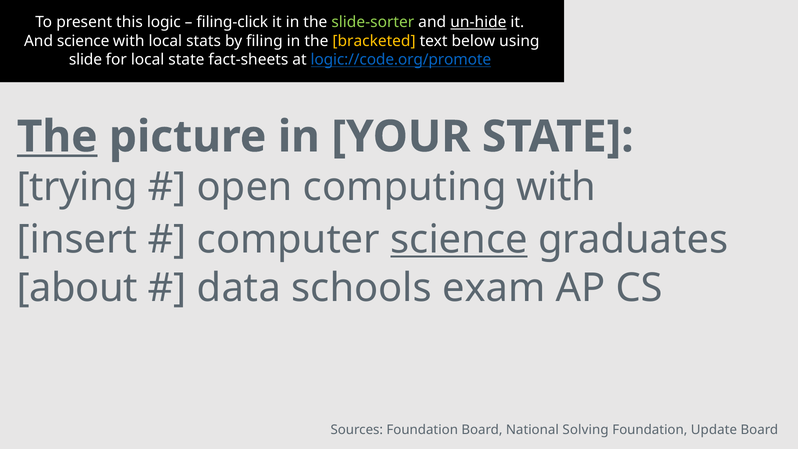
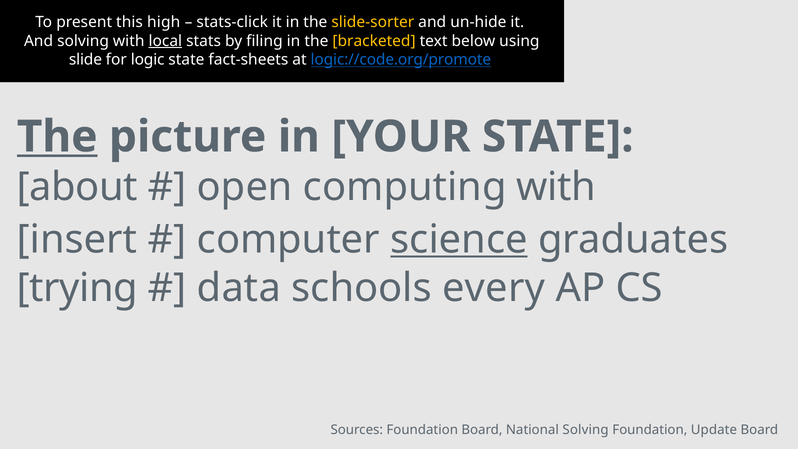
logic: logic -> high (164, 22)
filing-click: filing-click -> stats-click (232, 22)
slide-sorter colour: light green -> yellow (373, 22)
un-hide underline: present -> none (478, 22)
And science: science -> solving (83, 41)
local underline: none -> present (165, 41)
for local: local -> logic (148, 60)
trying: trying -> about (77, 187)
about: about -> trying (77, 288)
exam: exam -> every (494, 288)
